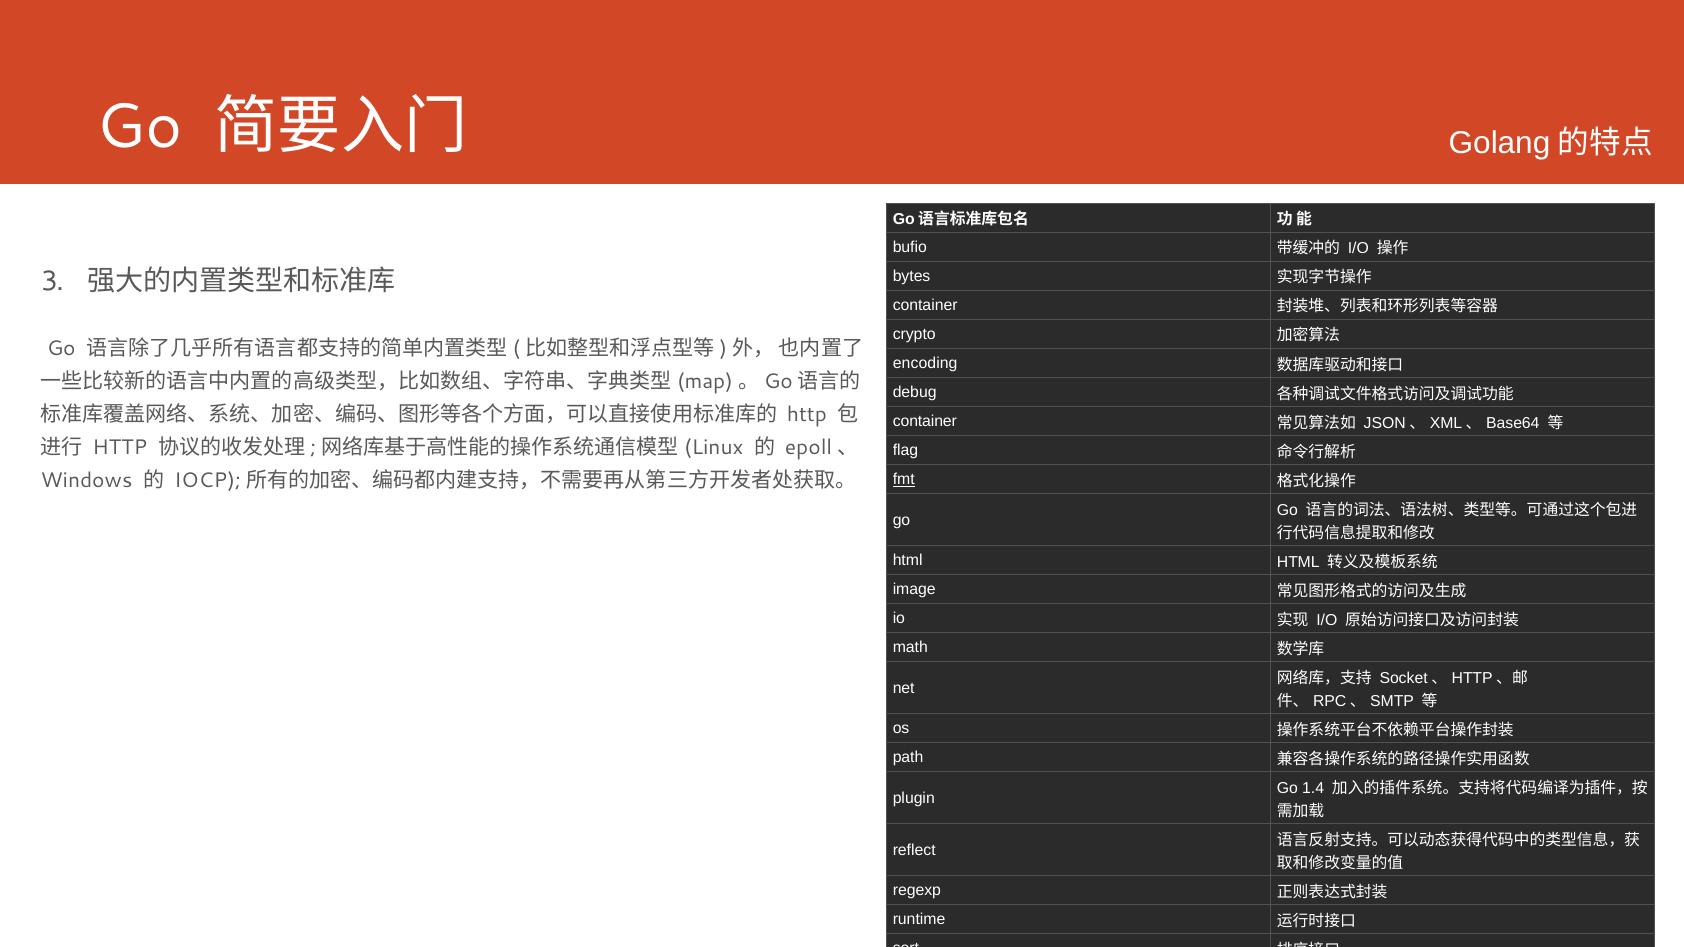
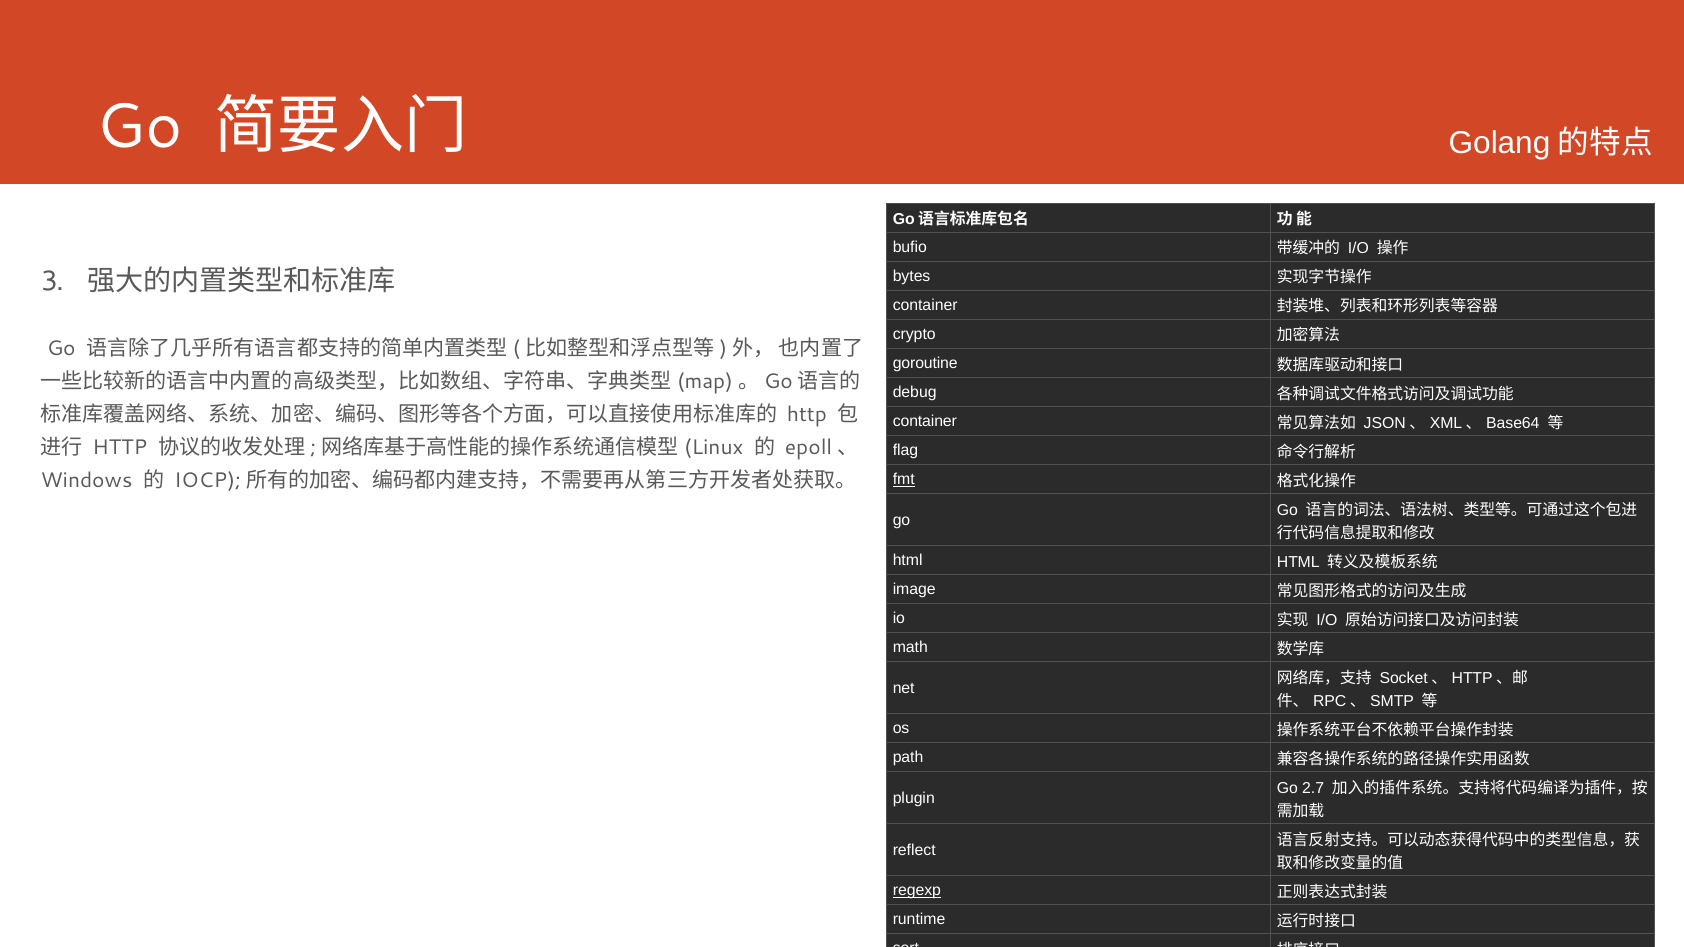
encoding: encoding -> goroutine (925, 364)
1.4: 1.4 -> 2.7 (1313, 788)
regexp underline: none -> present (917, 891)
